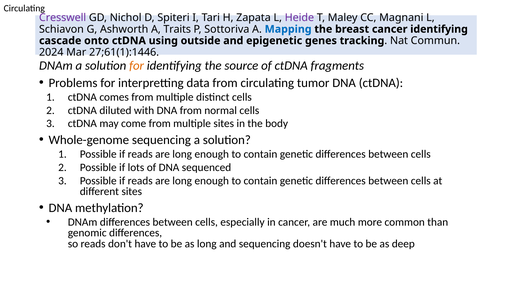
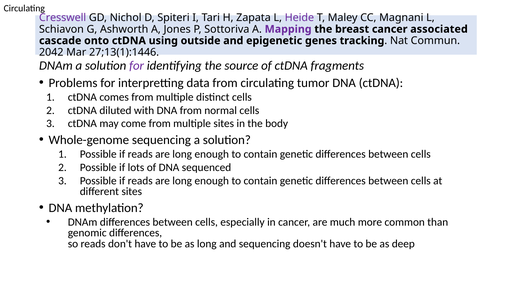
Traits: Traits -> Jones (177, 29)
Mapping colour: blue -> purple (288, 29)
cancer identifying: identifying -> associated (439, 29)
2024: 2024 -> 2042 (51, 52)
27;61(1):1446: 27;61(1):1446 -> 27;13(1):1446 (124, 52)
for colour: orange -> purple (137, 66)
